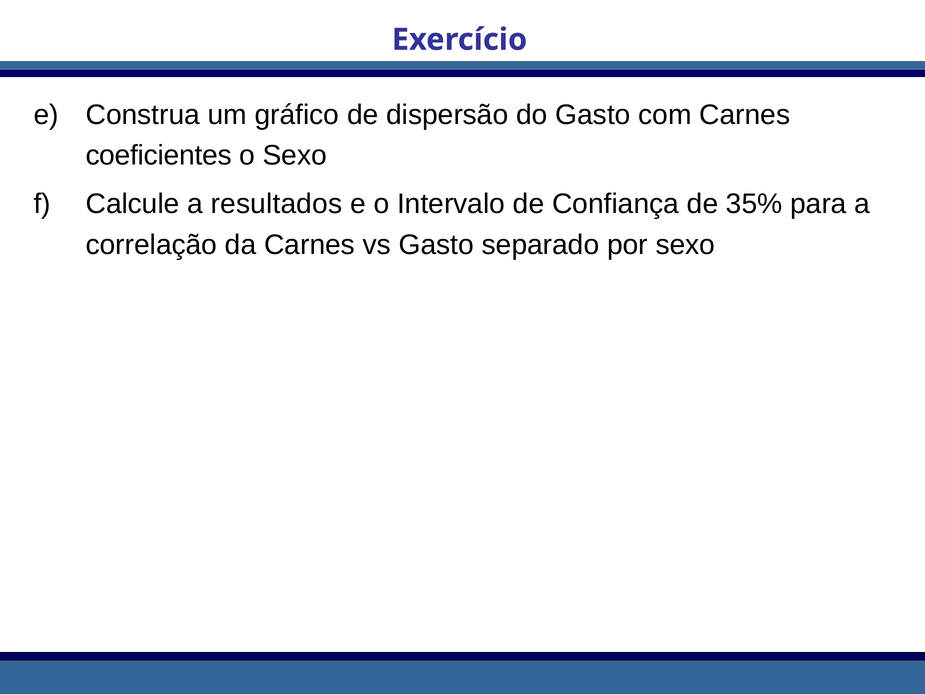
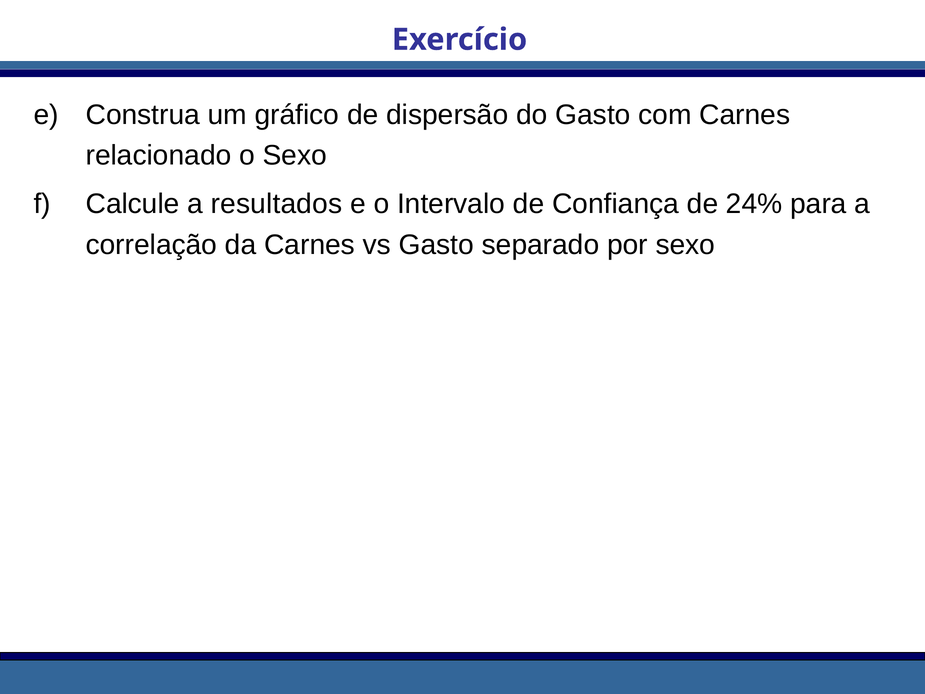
coeficientes: coeficientes -> relacionado (159, 156)
35%: 35% -> 24% (754, 204)
